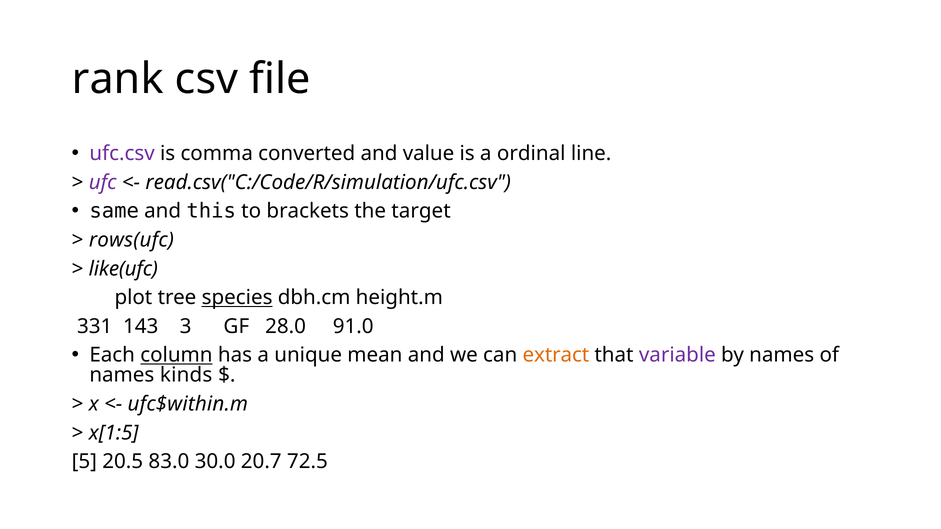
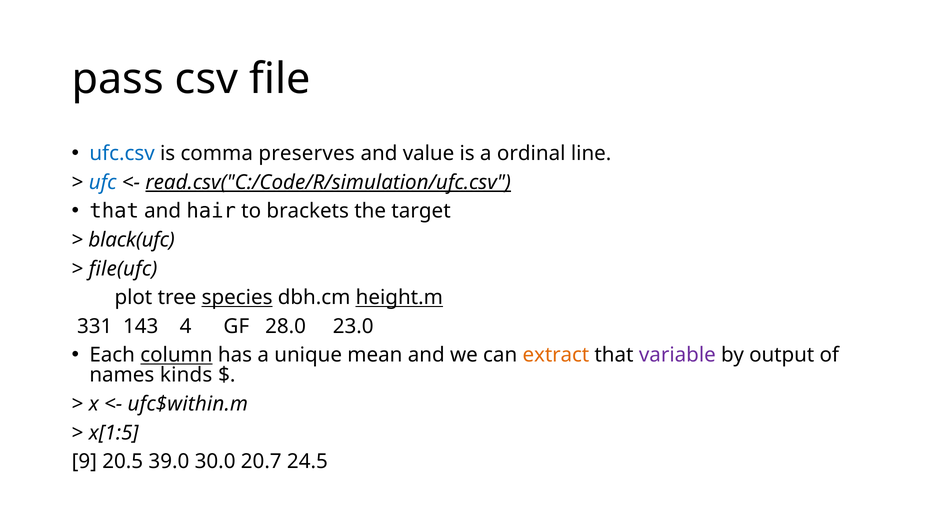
rank: rank -> pass (118, 79)
ufc.csv colour: purple -> blue (122, 154)
converted: converted -> preserves (307, 154)
ufc colour: purple -> blue (103, 182)
read.csv("C:/Code/R/simulation/ufc.csv underline: none -> present (328, 182)
same: same -> that (114, 211)
this: this -> hair (211, 211)
rows(ufc: rows(ufc -> black(ufc (132, 240)
like(ufc: like(ufc -> file(ufc (123, 269)
height.m underline: none -> present (399, 298)
3: 3 -> 4 (186, 327)
91.0: 91.0 -> 23.0 (353, 327)
by names: names -> output (782, 355)
5: 5 -> 9 (84, 462)
83.0: 83.0 -> 39.0 (169, 462)
72.5: 72.5 -> 24.5 (307, 462)
